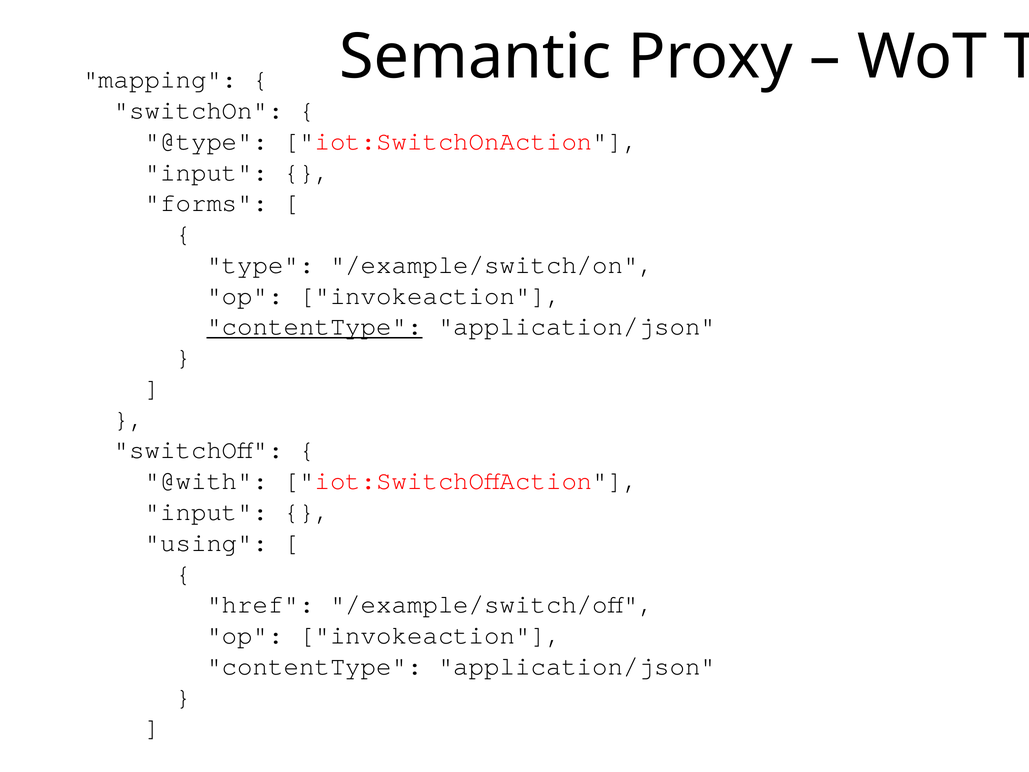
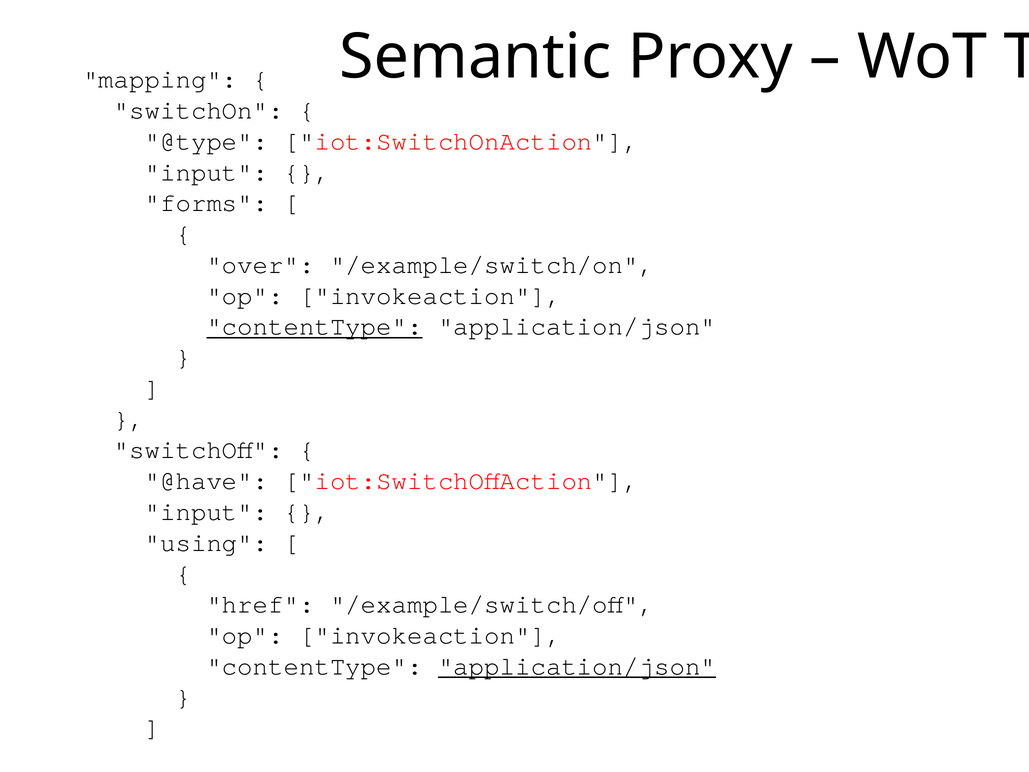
type: type -> over (261, 265)
@with: @with -> @have (207, 481)
application/json underline: none -> present (577, 666)
